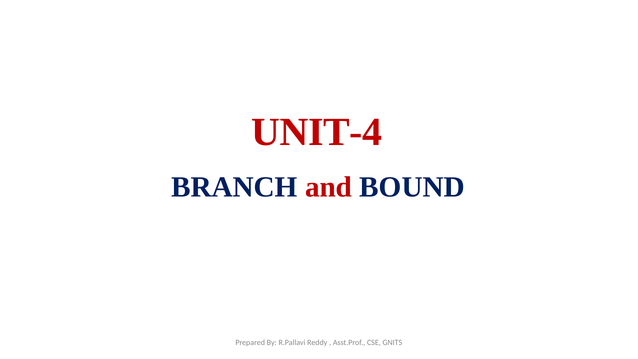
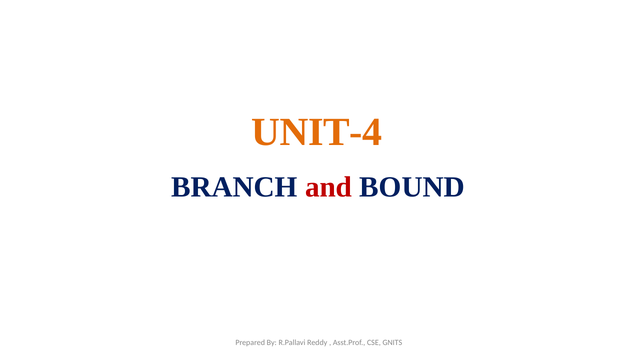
UNIT-4 colour: red -> orange (317, 132)
